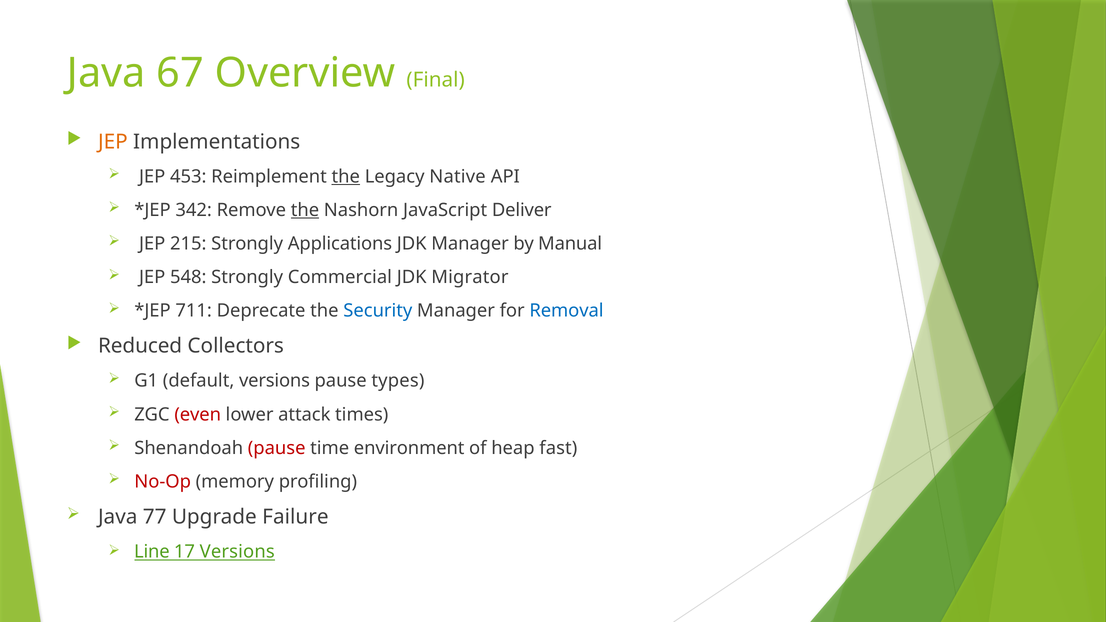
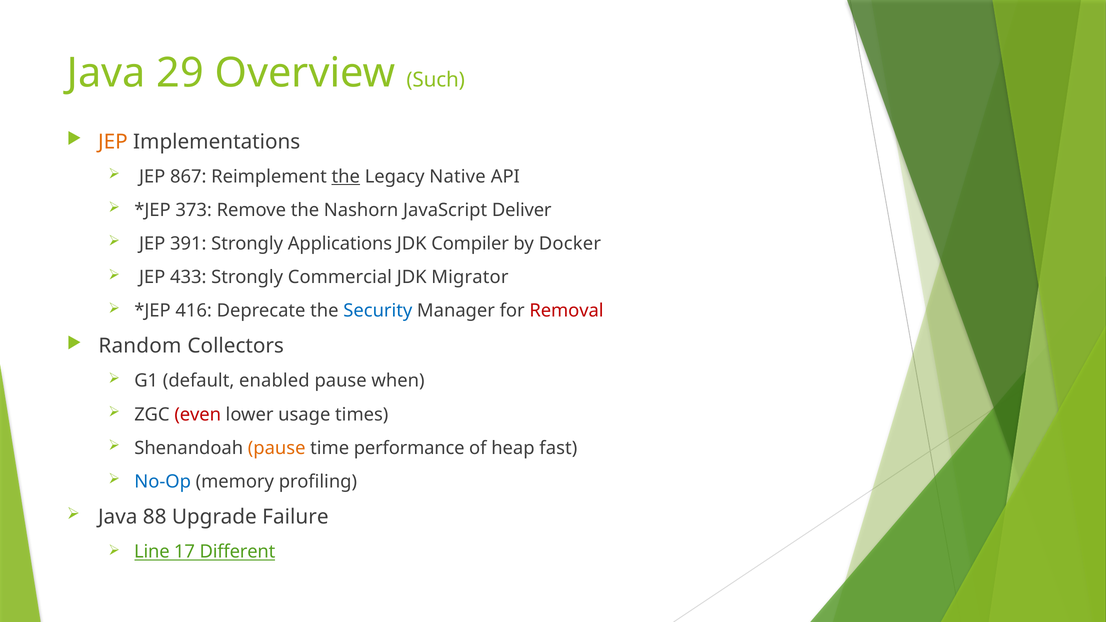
67: 67 -> 29 (180, 73)
Final: Final -> Such (436, 80)
453: 453 -> 867 (188, 177)
342: 342 -> 373 (194, 210)
the underline: present -> none (305, 210)
215: 215 -> 391 (188, 244)
JDK Manager: Manager -> Compiler (470, 244)
Manual: Manual -> Docker (570, 244)
548: 548 -> 433 (188, 277)
711: 711 -> 416 (194, 311)
Removal colour: blue -> red (566, 311)
Reduced: Reduced -> Random (140, 346)
default versions: versions -> enabled (274, 381)
types: types -> when (398, 381)
attack: attack -> usage (304, 415)
pause colour: red -> orange (277, 448)
environment: environment -> performance (409, 448)
No-Op colour: red -> blue (163, 482)
77: 77 -> 88 (155, 517)
17 Versions: Versions -> Different (237, 552)
